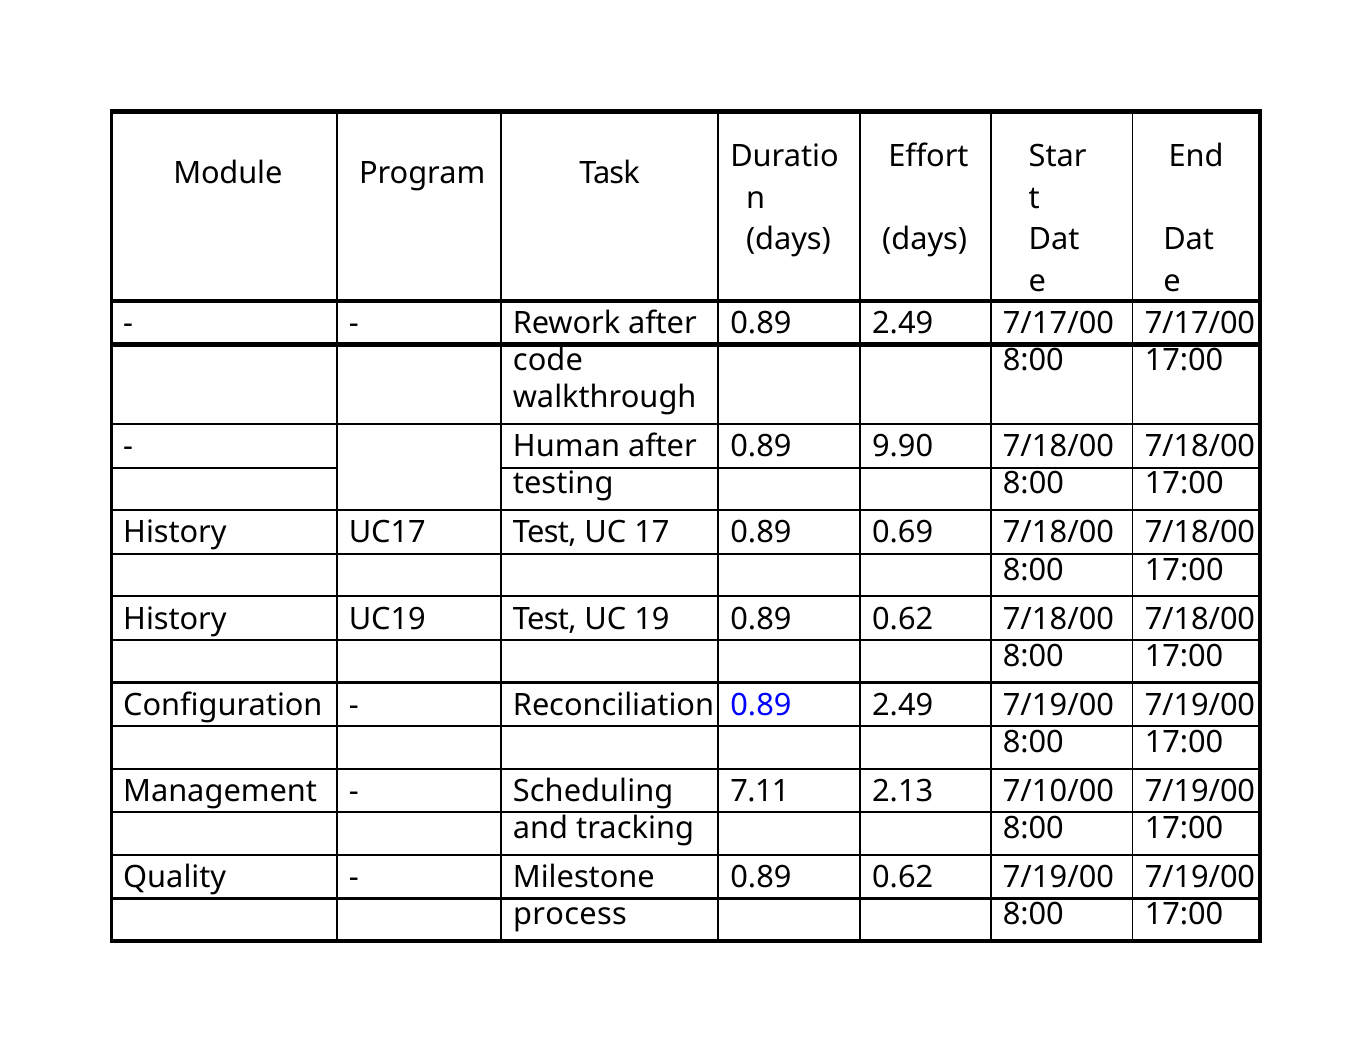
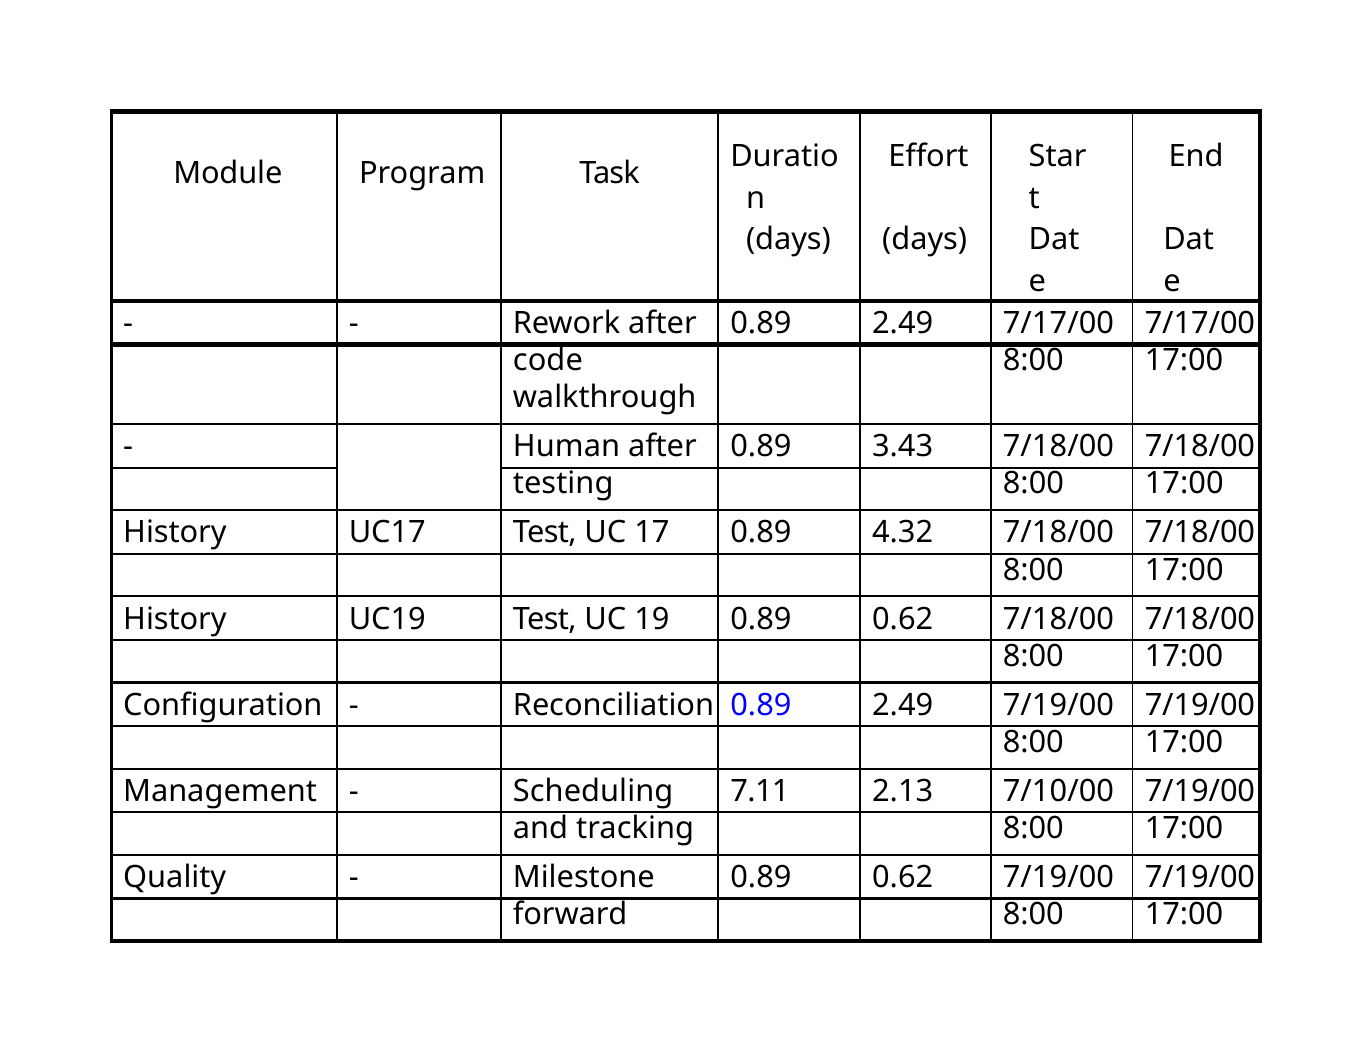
9.90: 9.90 -> 3.43 (903, 446)
0.69: 0.69 -> 4.32 (903, 532)
process: process -> forward (570, 914)
